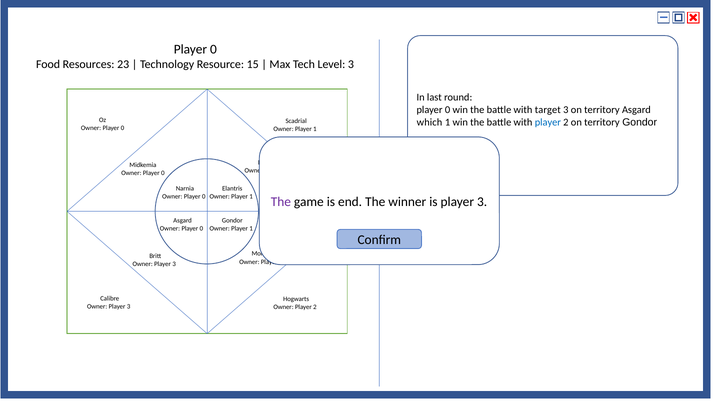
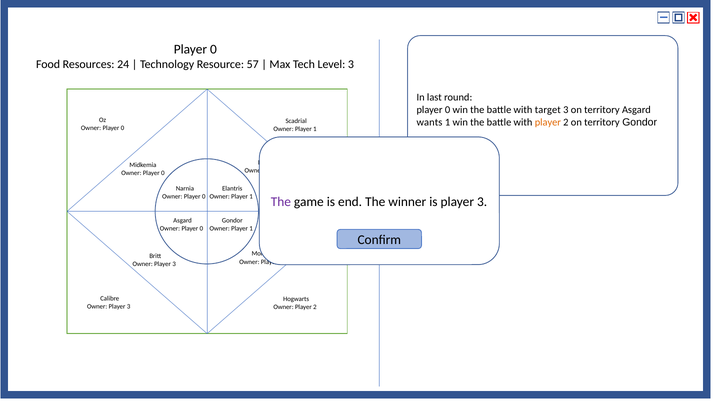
23: 23 -> 24 (123, 64)
15: 15 -> 57 (253, 64)
which: which -> wants (429, 122)
player colour: blue -> orange (548, 122)
